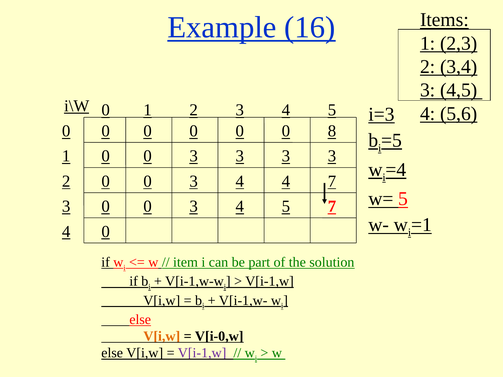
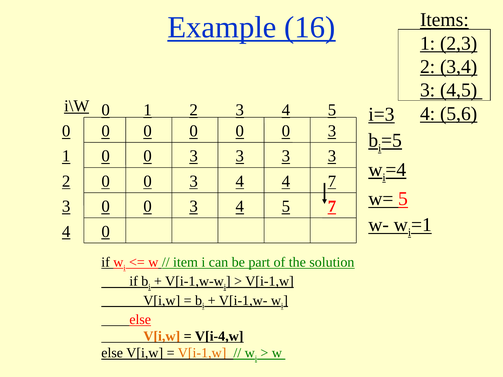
0 0 8: 8 -> 3 (332, 131)
V[i-0,w: V[i-0,w -> V[i-4,w (219, 336)
V[i-1,w colour: purple -> orange (202, 353)
